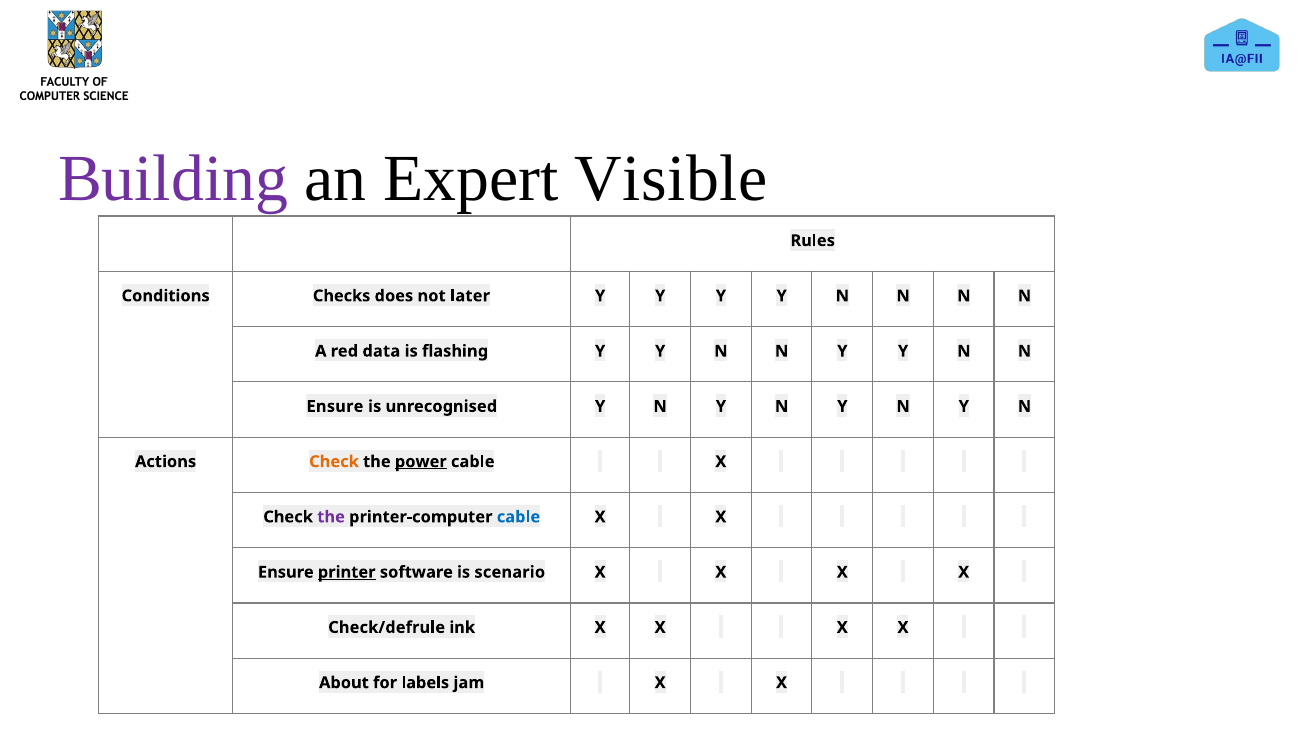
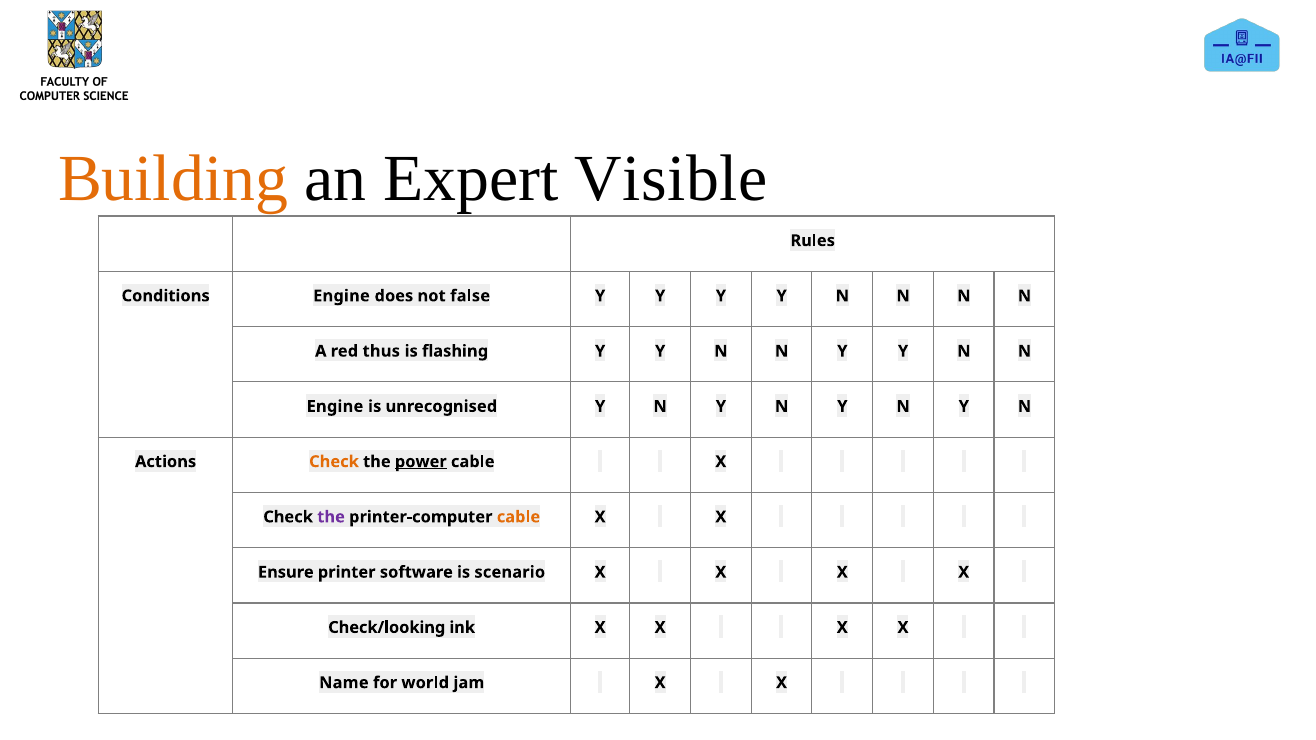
Building colour: purple -> orange (173, 179)
Conditions Checks: Checks -> Engine (341, 296)
later: later -> false (470, 296)
data: data -> thus (381, 351)
Ensure: Ensure -> Engine (335, 407)
cable colour: blue -> orange (518, 517)
printer underline: present -> none (347, 572)
Check/defrule: Check/defrule -> Check/looking (387, 628)
About: About -> Name (344, 683)
labels: labels -> world (425, 683)
